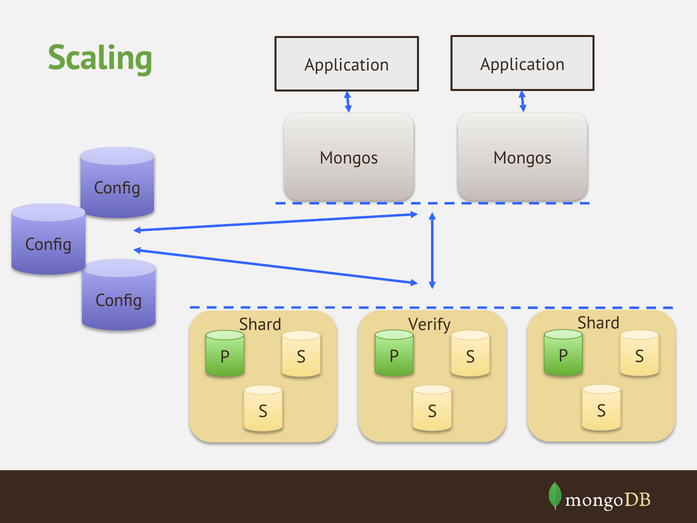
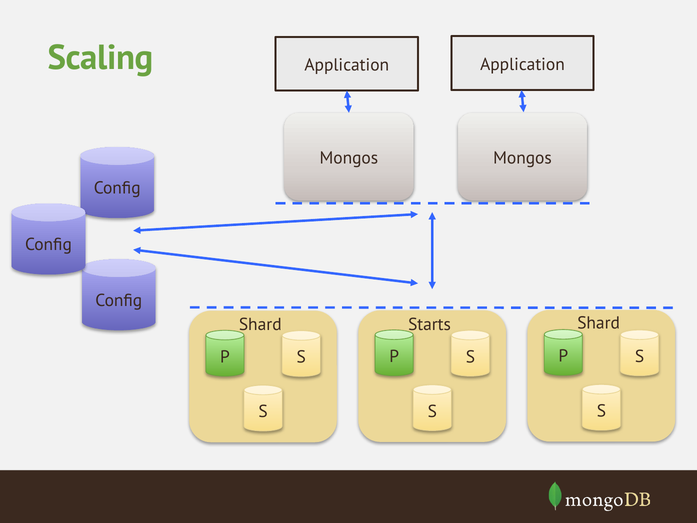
Verify: Verify -> Starts (429, 324)
